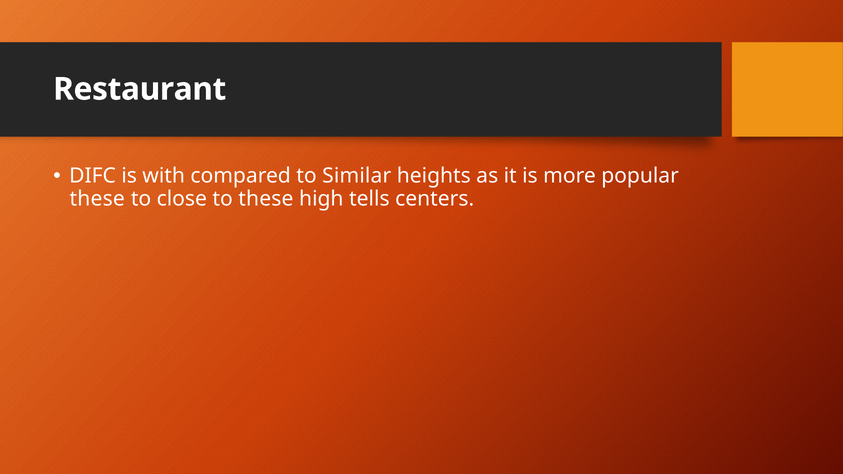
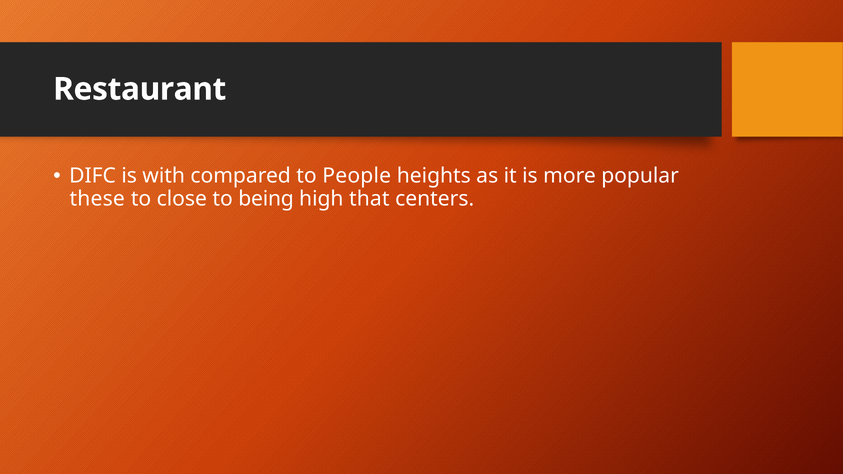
Similar: Similar -> People (357, 176)
to these: these -> being (266, 199)
tells: tells -> that (369, 199)
